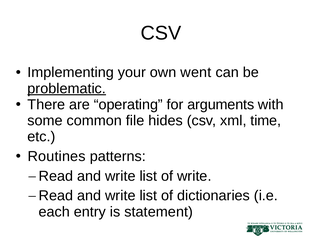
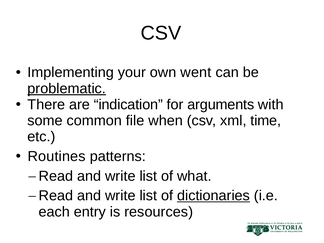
operating: operating -> indication (128, 105)
hides: hides -> when (166, 121)
of write: write -> what (194, 176)
dictionaries underline: none -> present (214, 196)
statement: statement -> resources (159, 212)
